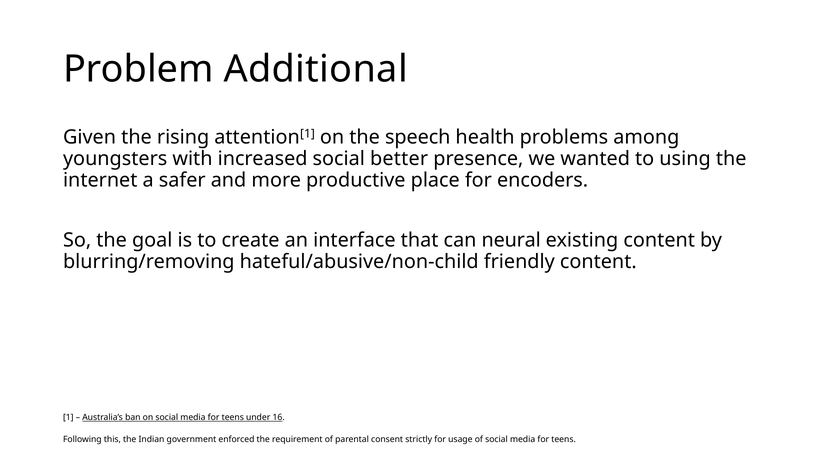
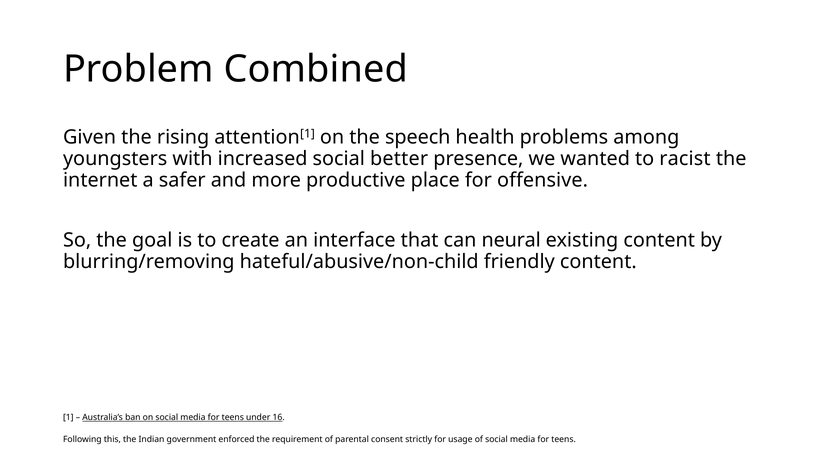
Additional: Additional -> Combined (316, 69)
using: using -> racist (685, 159)
encoders: encoders -> offensive (543, 180)
